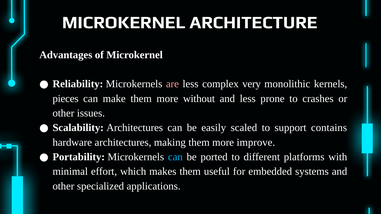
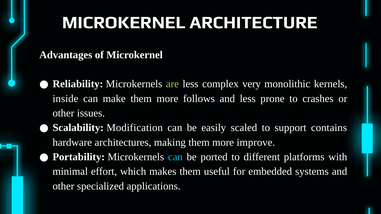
are colour: pink -> light green (172, 84)
pieces: pieces -> inside (65, 99)
without: without -> follows (199, 99)
Scalability Architectures: Architectures -> Modification (135, 128)
